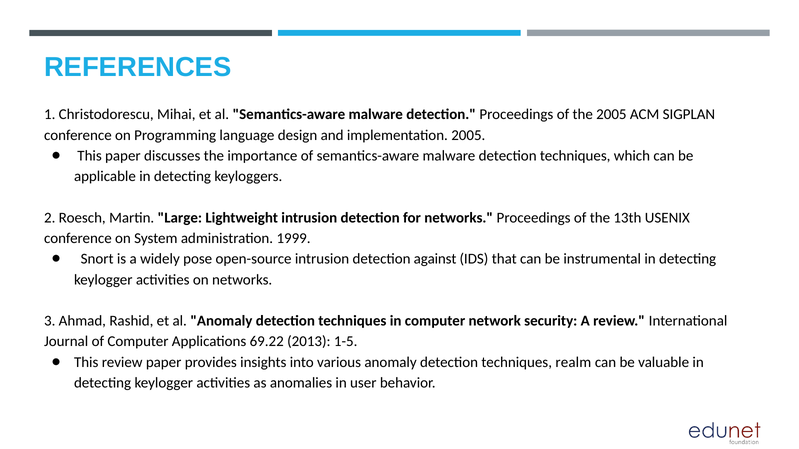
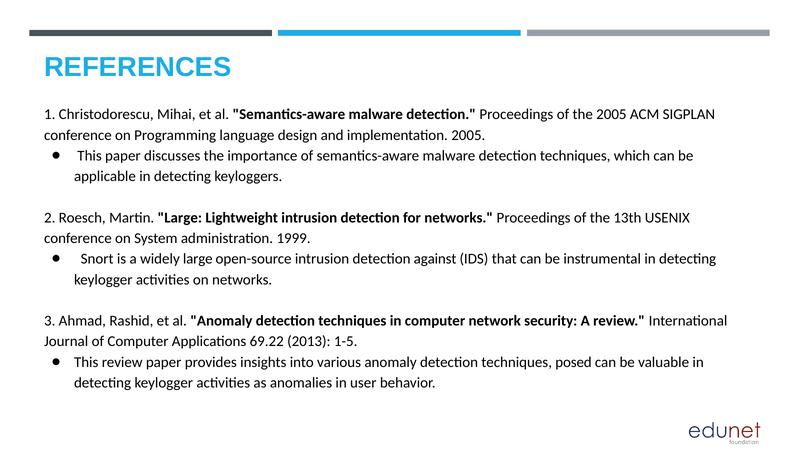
widely pose: pose -> large (198, 259)
realm: realm -> posed (574, 363)
